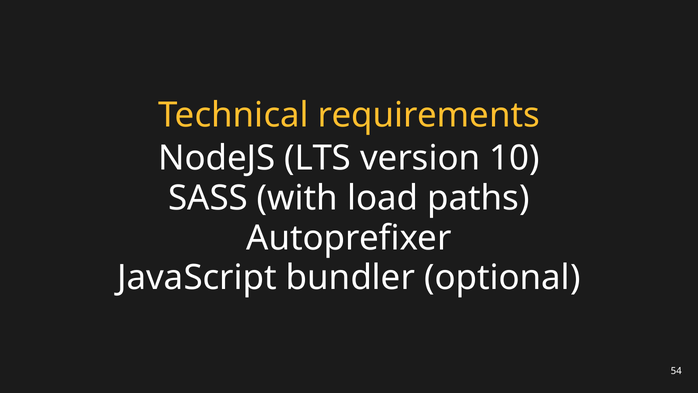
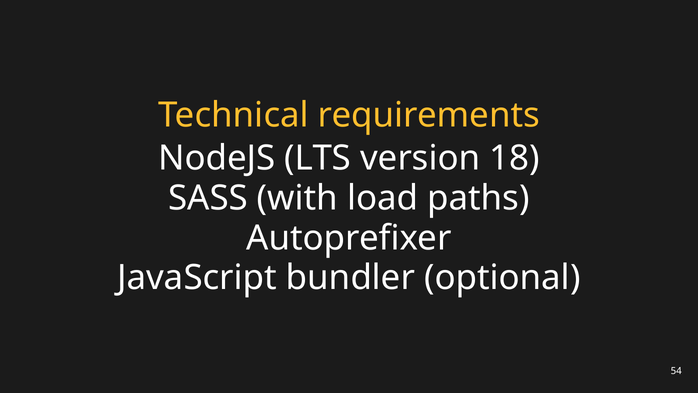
10: 10 -> 18 (514, 158)
